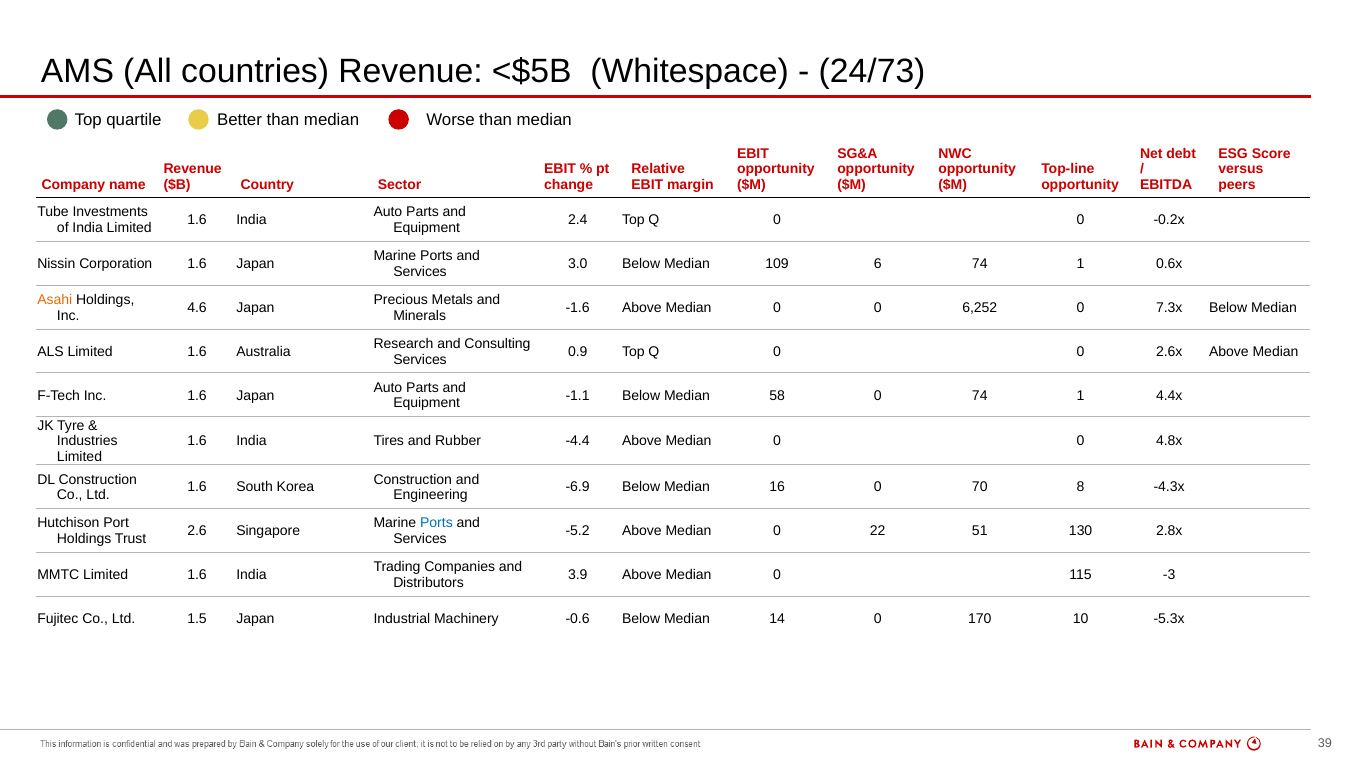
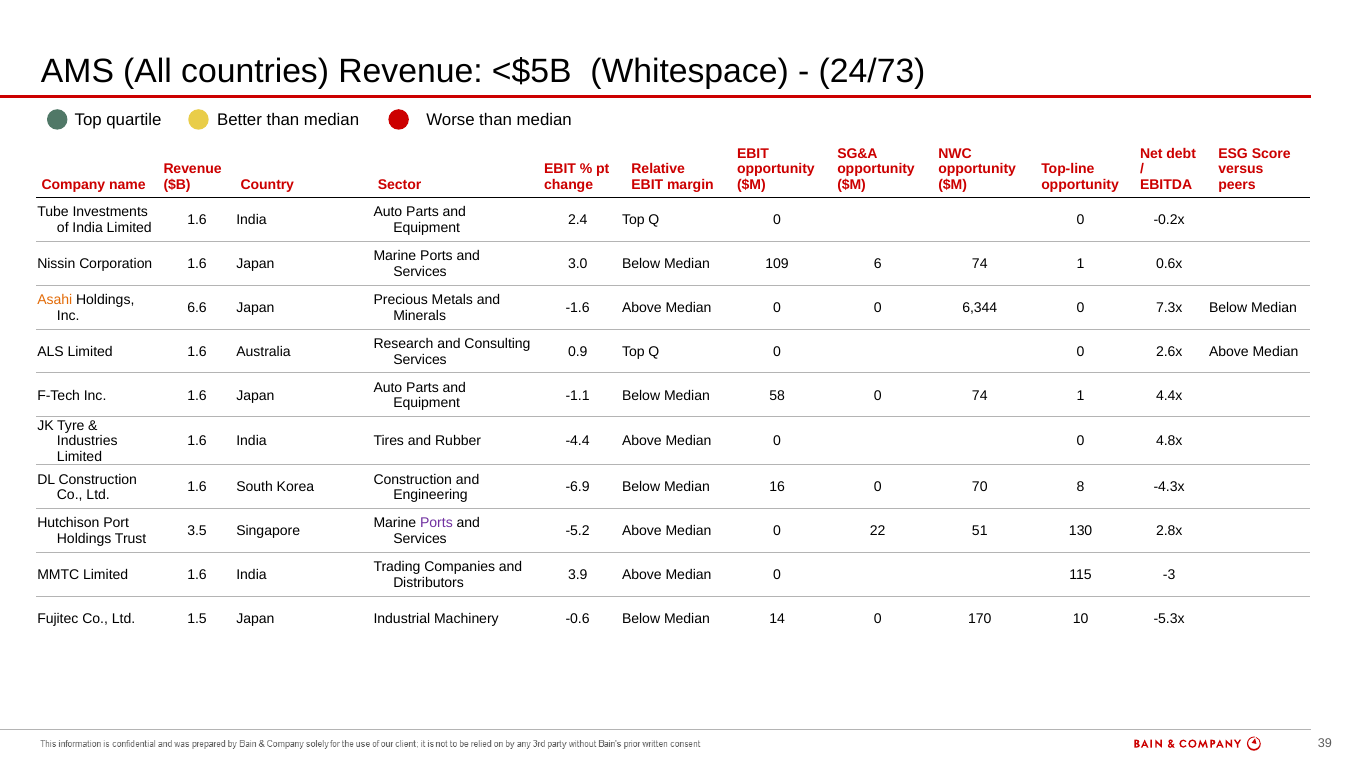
4.6: 4.6 -> 6.6 (197, 308)
6,252: 6,252 -> 6,344 (980, 308)
Ports colour: blue -> purple (436, 523)
2.6: 2.6 -> 3.5 (197, 531)
